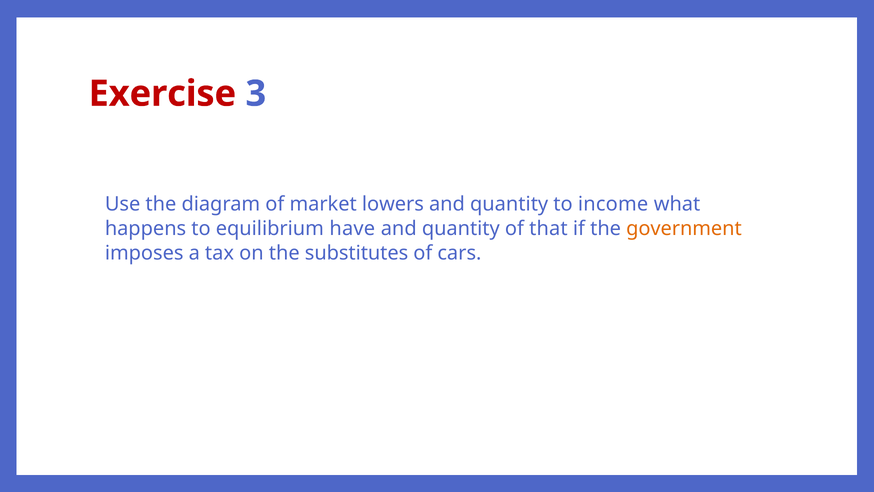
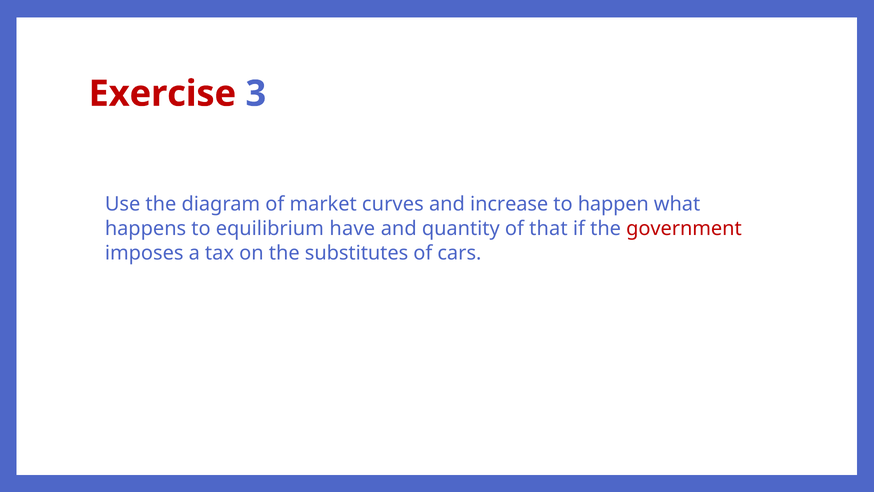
lowers: lowers -> curves (393, 204)
quantity: quantity -> increase (509, 204)
income: income -> happen (613, 204)
government colour: orange -> red (684, 228)
